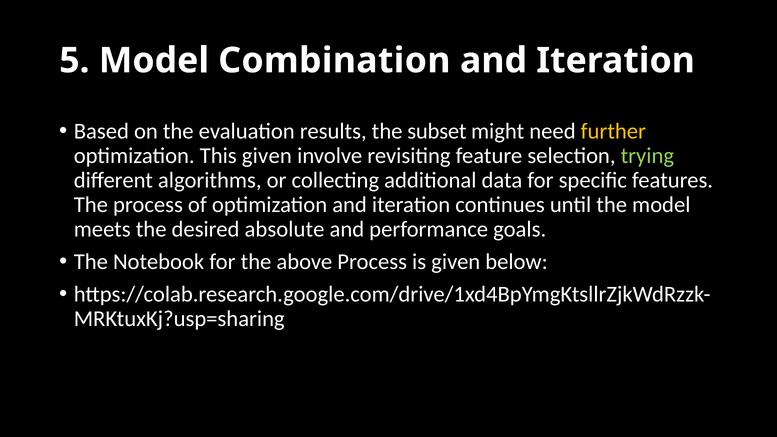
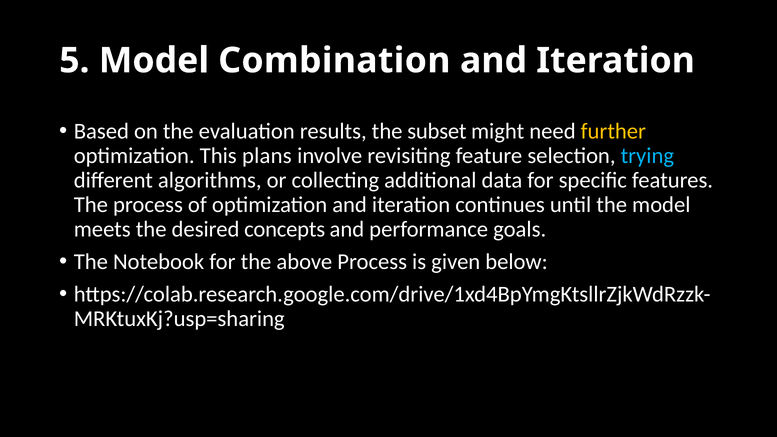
This given: given -> plans (267, 156)
trying colour: light green -> light blue (647, 156)
absolute: absolute -> concepts (285, 229)
